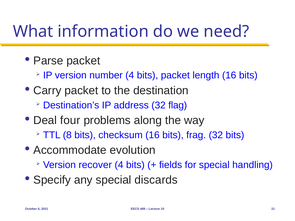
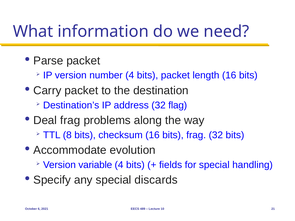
Deal four: four -> frag (70, 120)
recover: recover -> variable (95, 165)
